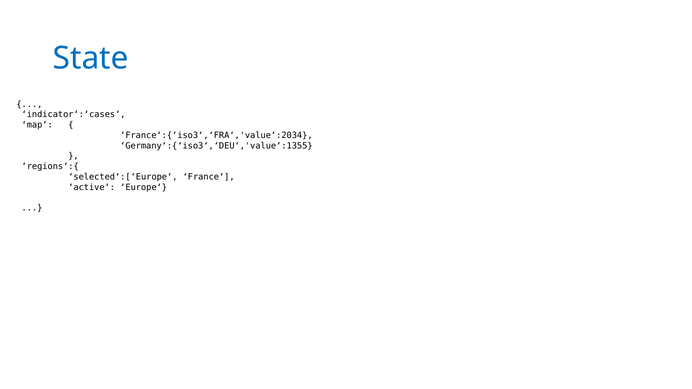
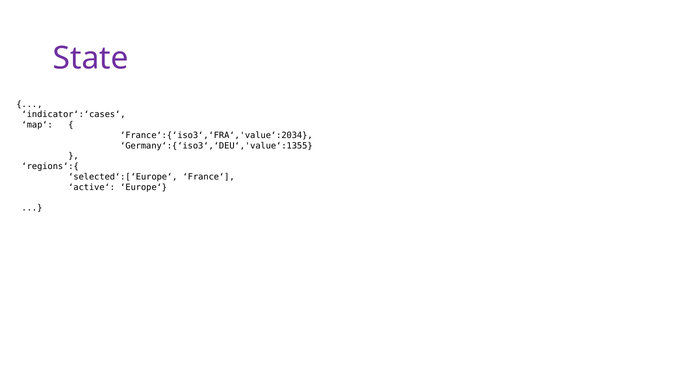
State colour: blue -> purple (91, 58)
